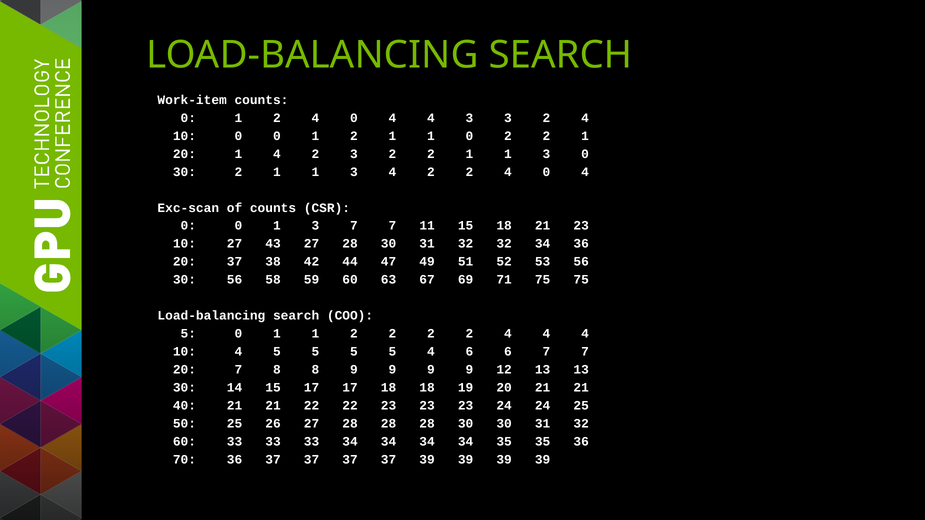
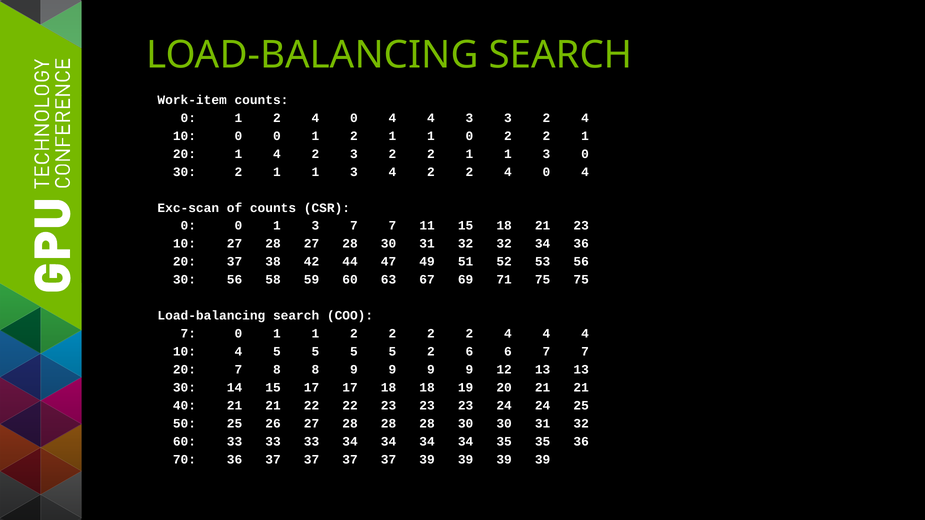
10 27 43: 43 -> 28 (273, 244)
5: 5 -> 7 (188, 334)
5 4: 4 -> 2 (431, 352)
